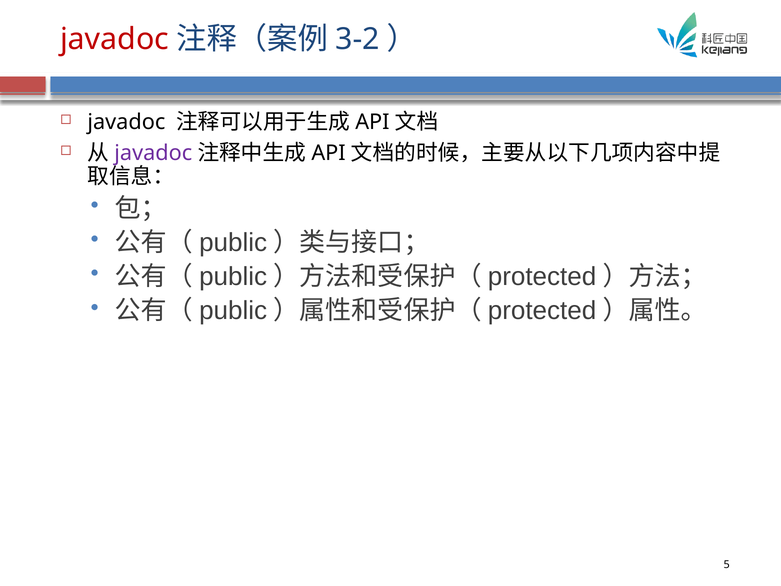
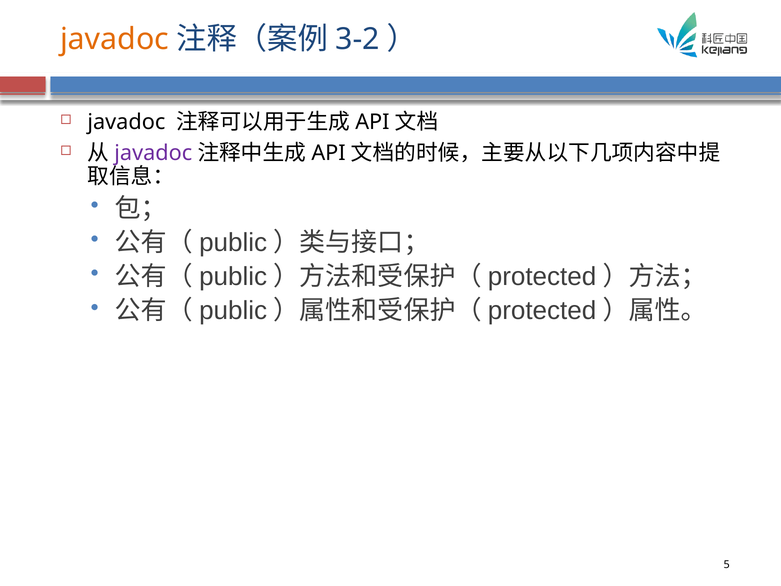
javadoc colour: red -> orange (115, 39)
